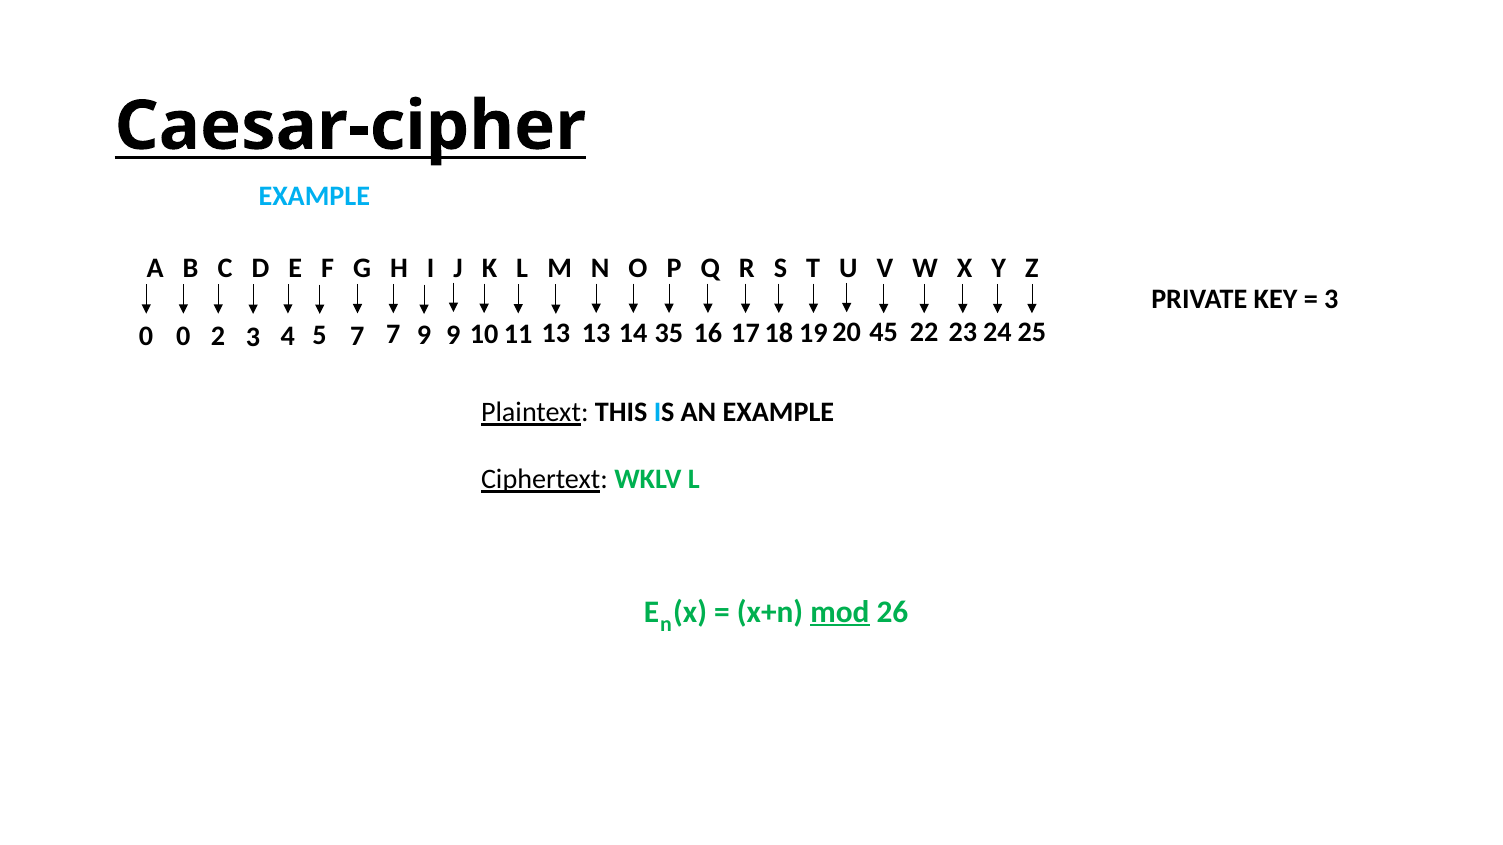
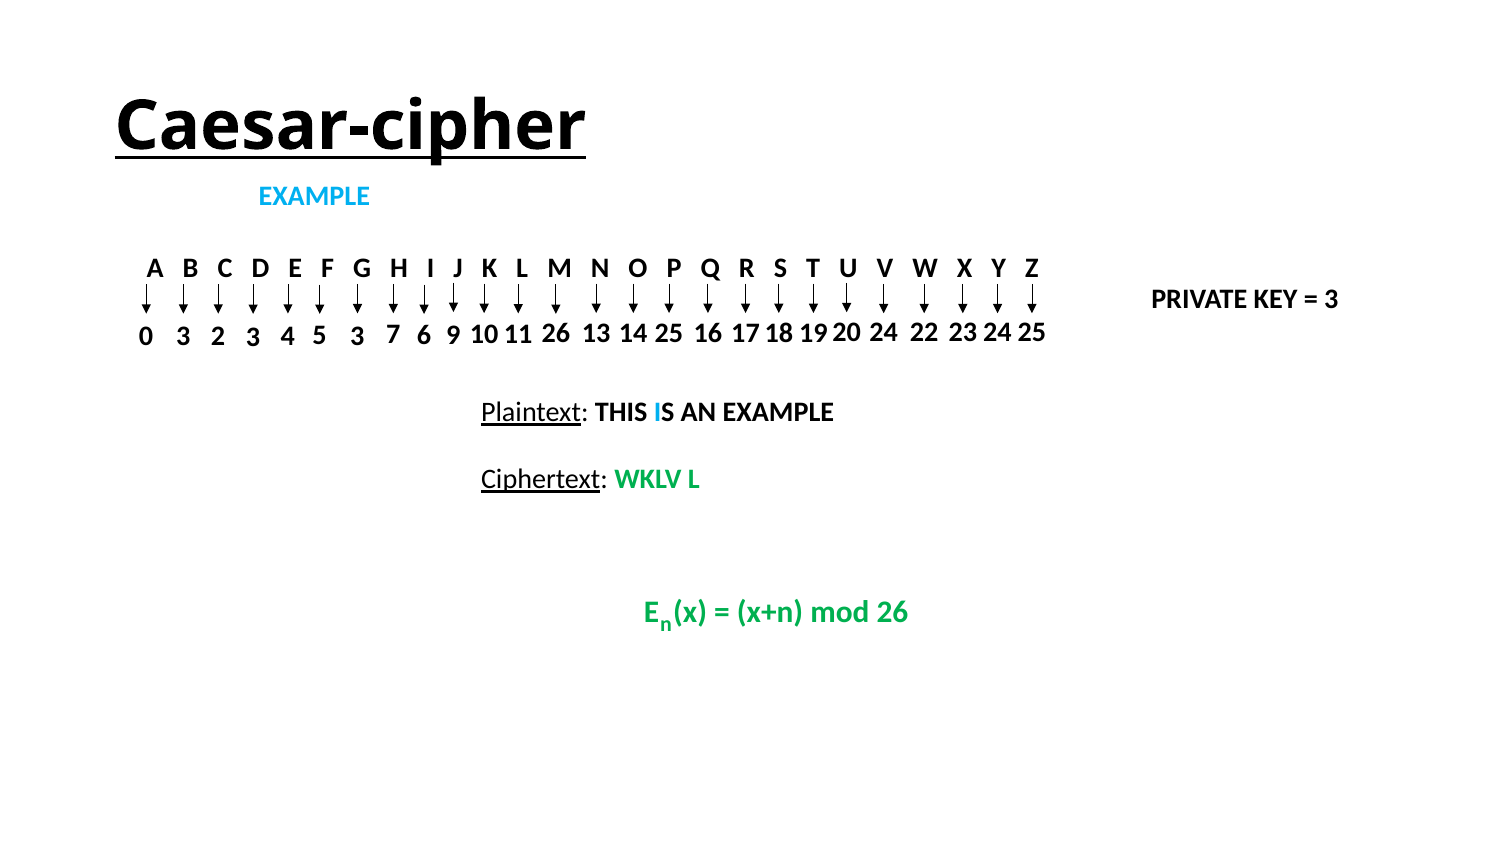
0 0: 0 -> 3 (183, 337)
5 7: 7 -> 3 (357, 337)
7 9: 9 -> 6 (424, 335)
13: 13 -> 26 (556, 333)
35: 35 -> 25 (669, 333)
45: 45 -> 24 (884, 332)
mod underline: present -> none (840, 612)
